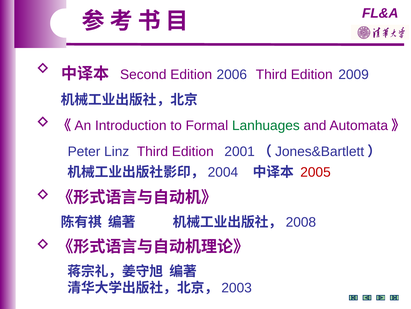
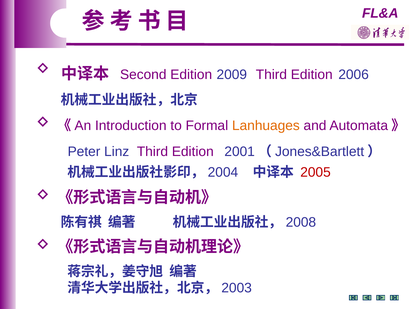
2006: 2006 -> 2009 (232, 74)
2009: 2009 -> 2006 (354, 74)
Lanhuages colour: green -> orange (266, 125)
